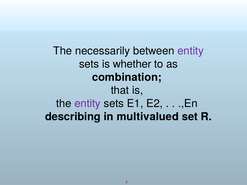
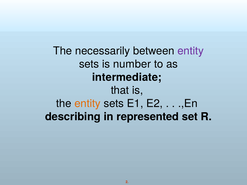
whether: whether -> number (132, 64)
combination: combination -> intermediate (127, 77)
entity colour: purple -> orange (88, 104)
multivalued: multivalued -> represented (148, 117)
